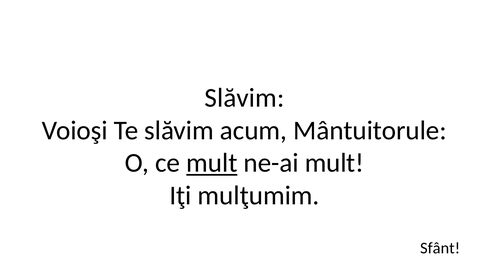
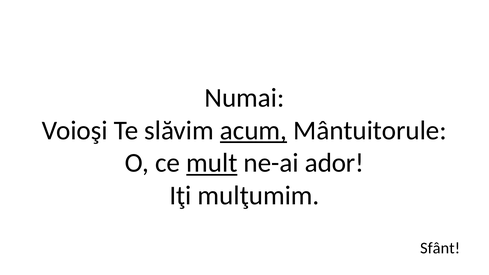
Slăvim: Slăvim -> Numai (244, 98)
acum underline: none -> present (253, 130)
ne-ai mult: mult -> ador (334, 163)
